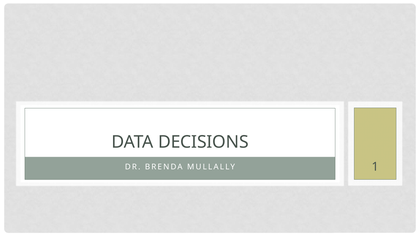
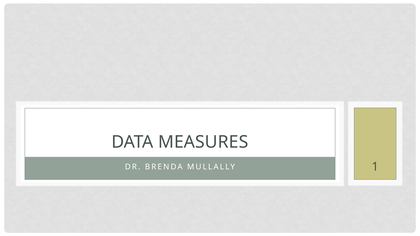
DECISIONS: DECISIONS -> MEASURES (203, 142)
